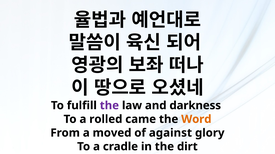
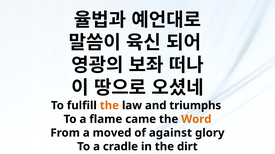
the colour: purple -> orange (109, 106)
darkness: darkness -> triumphs (195, 106)
rolled: rolled -> flame (106, 120)
